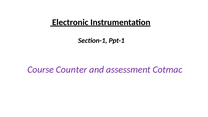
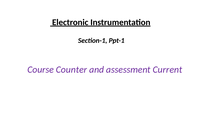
Cotmac: Cotmac -> Current (168, 70)
